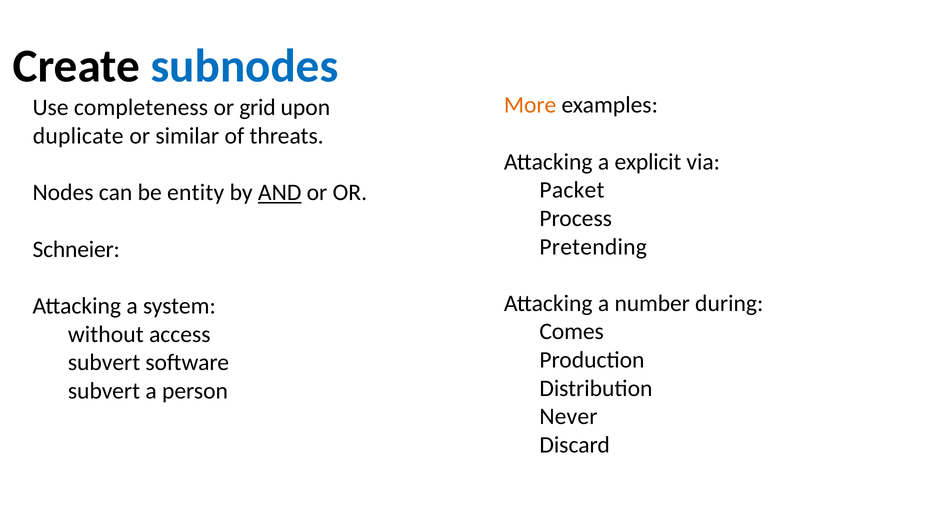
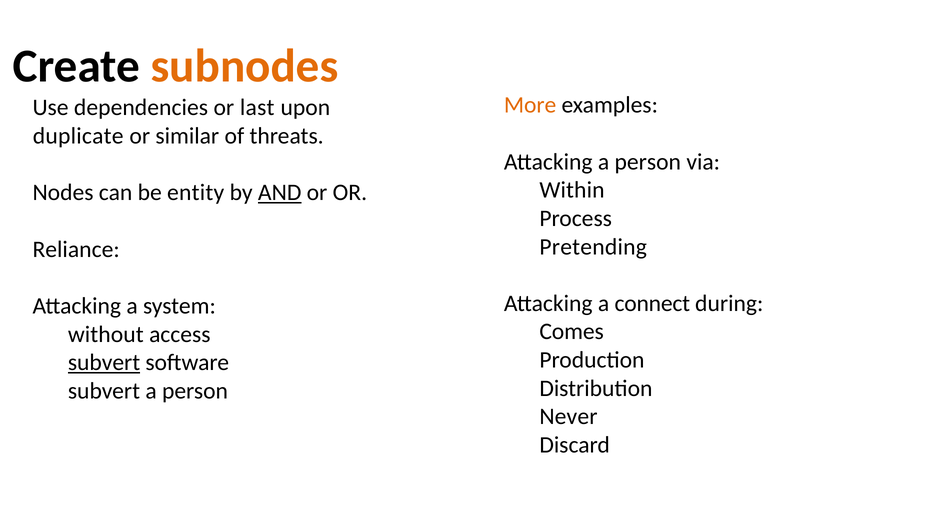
subnodes colour: blue -> orange (245, 66)
completeness: completeness -> dependencies (141, 108)
grid: grid -> last (257, 108)
Attacking a explicit: explicit -> person (648, 162)
Packet: Packet -> Within (572, 190)
Schneier: Schneier -> Reliance (76, 249)
number: number -> connect (652, 303)
subvert underline: none -> present (104, 363)
